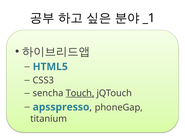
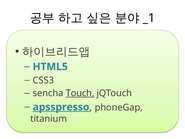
apsspresso underline: none -> present (61, 107)
